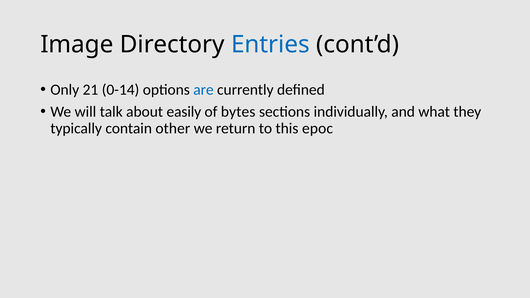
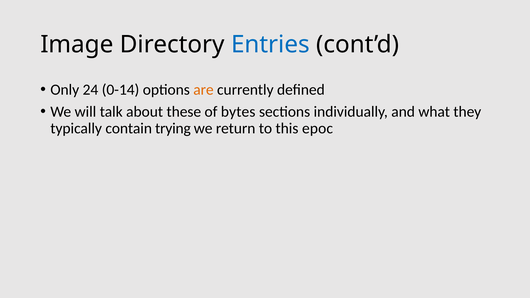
21: 21 -> 24 (90, 90)
are colour: blue -> orange (203, 90)
easily: easily -> these (184, 112)
other: other -> trying (173, 129)
